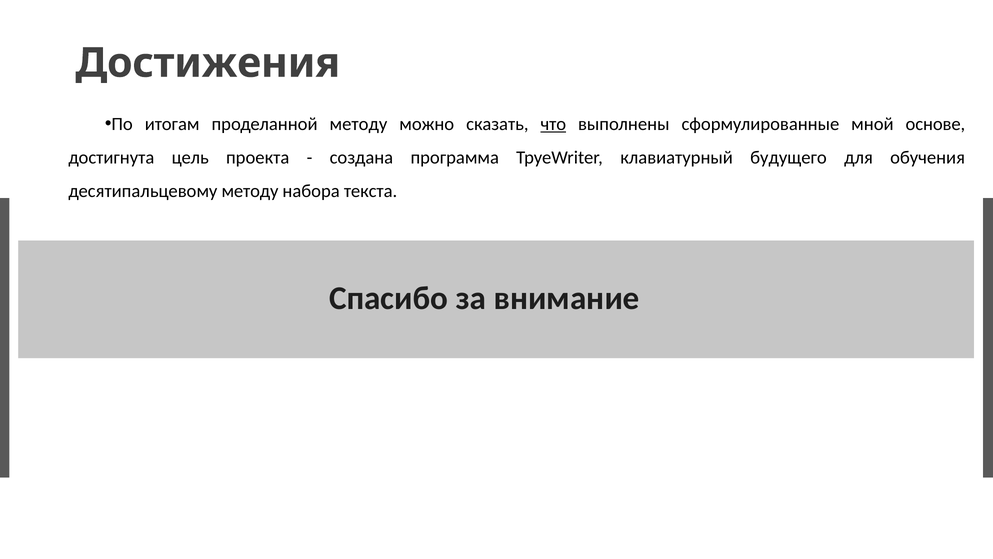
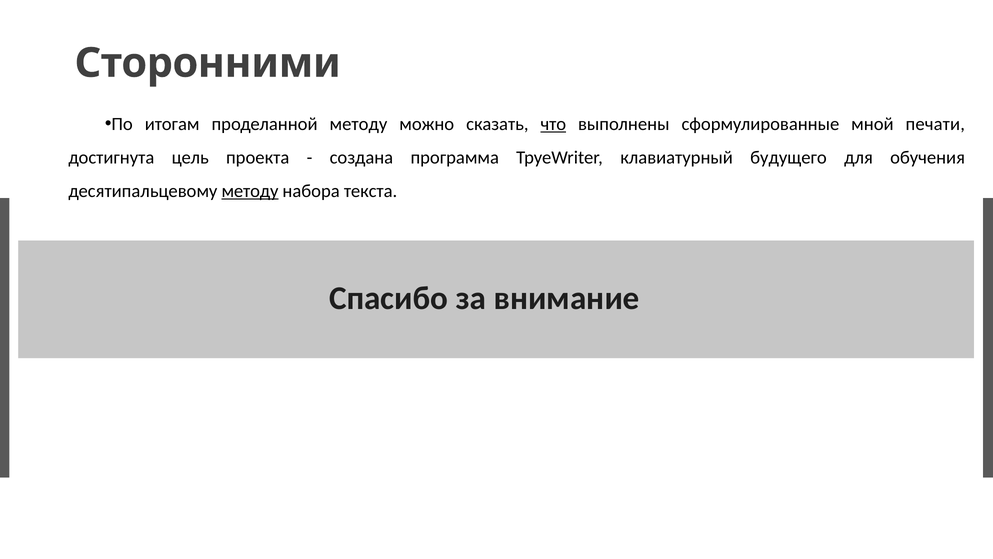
Достижения: Достижения -> Сторонними (208, 63)
основе: основе -> печати (935, 124)
методу underline: none -> present (250, 191)
